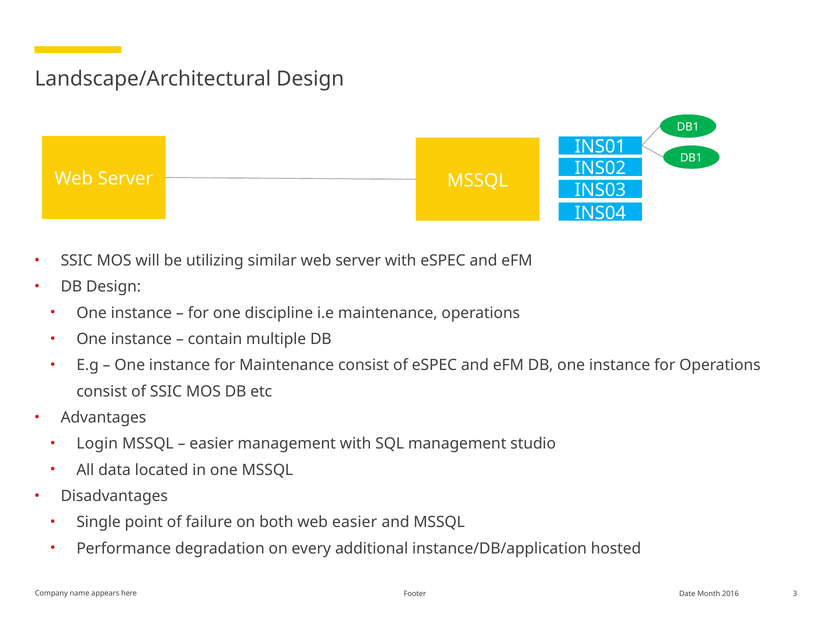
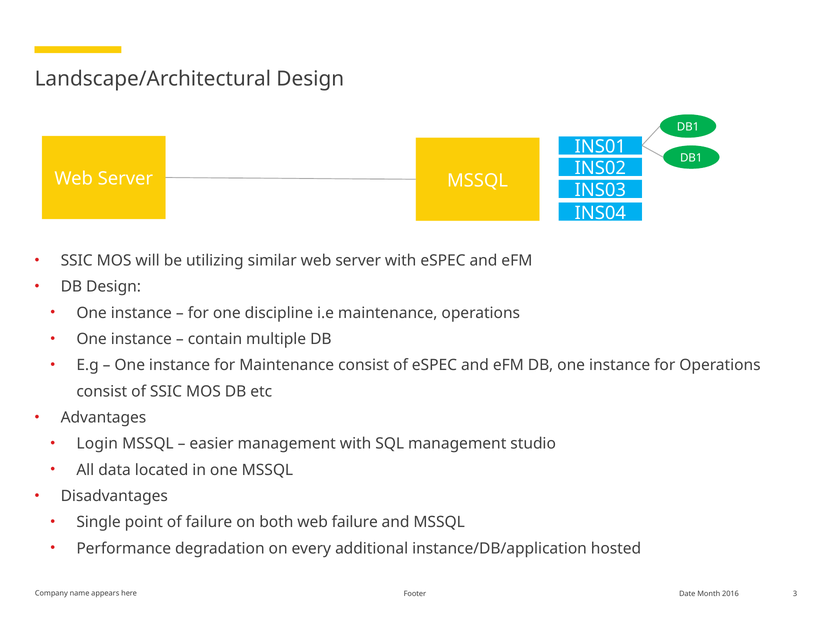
web easier: easier -> failure (355, 522)
